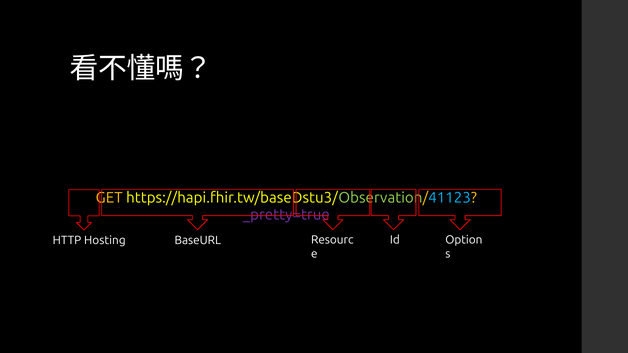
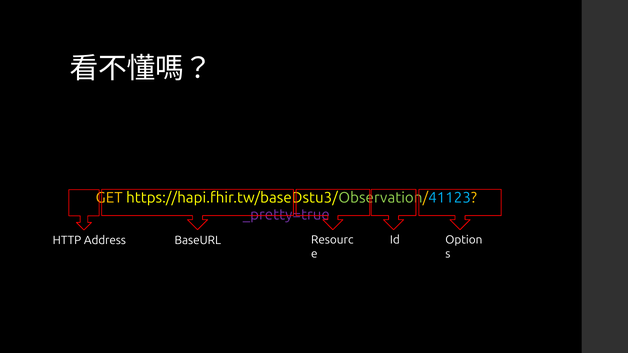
Hosting: Hosting -> Address (105, 240)
